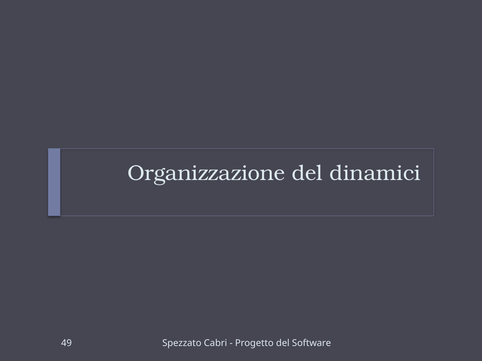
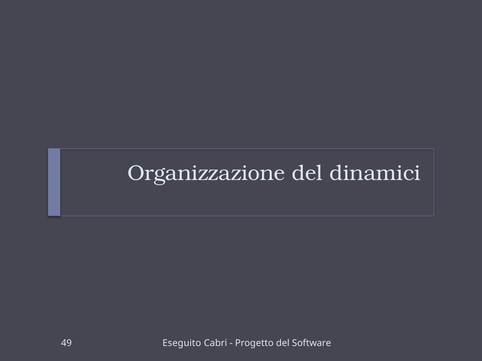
Spezzato: Spezzato -> Eseguito (182, 344)
